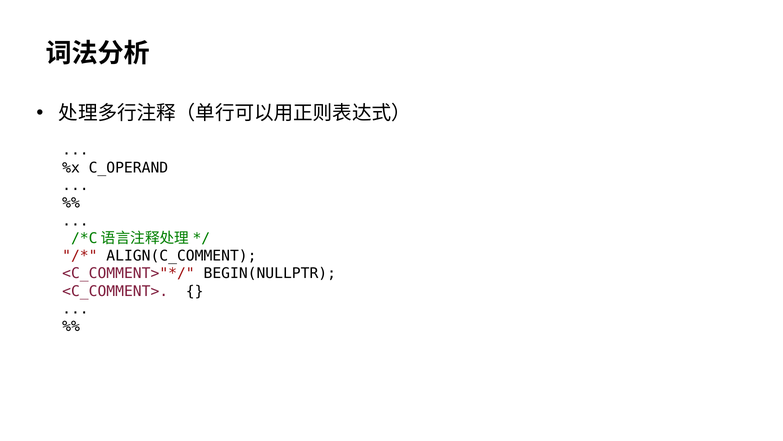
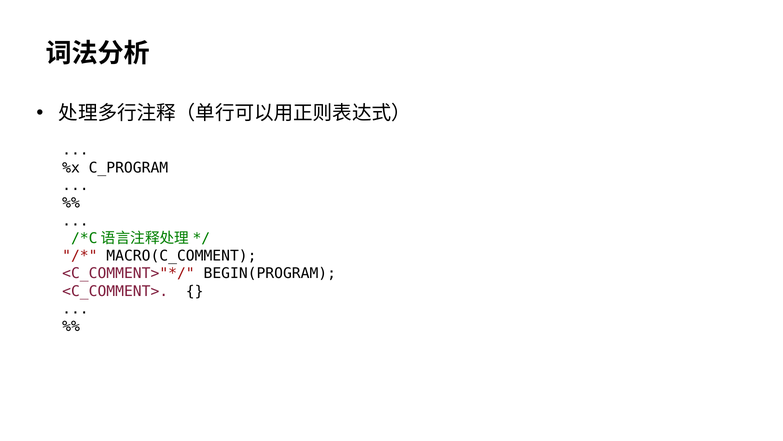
C_OPERAND: C_OPERAND -> C_PROGRAM (128, 168)
ALIGN(C_COMMENT: ALIGN(C_COMMENT -> MACRO(C_COMMENT (181, 256)
BEGIN(NULLPTR: BEGIN(NULLPTR -> BEGIN(PROGRAM (270, 273)
